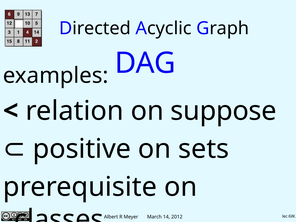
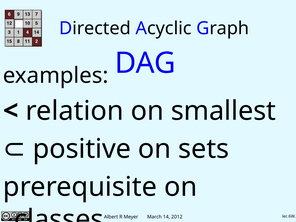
suppose: suppose -> smallest (223, 111)
